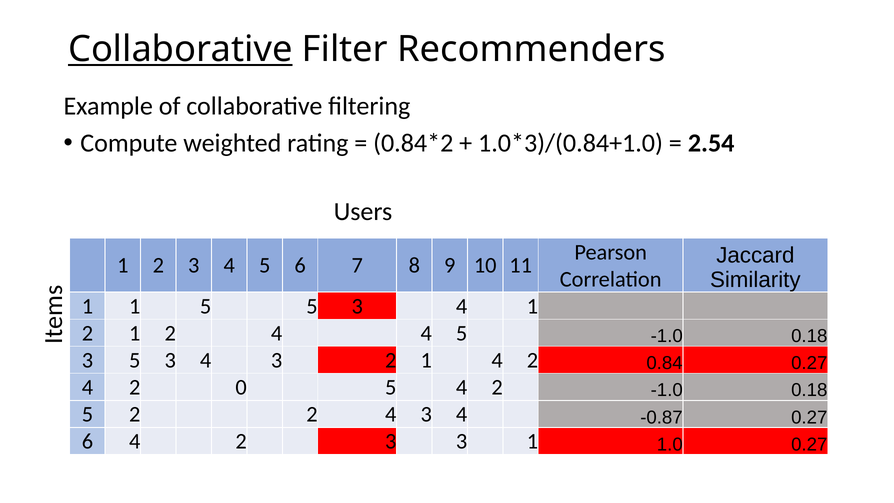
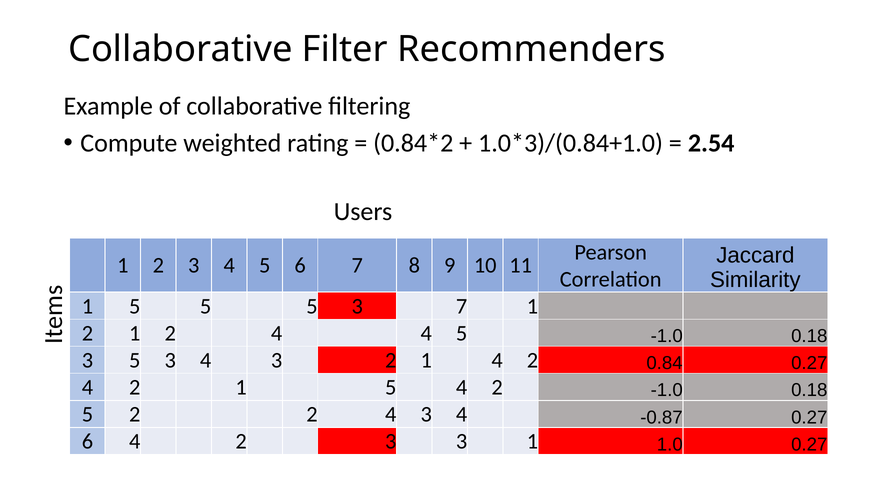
Collaborative underline: present -> none (180, 49)
1: 1 -> 5 (135, 306)
5 5 3 4: 4 -> 7 (462, 306)
4 2 0: 0 -> 1 (241, 387)
